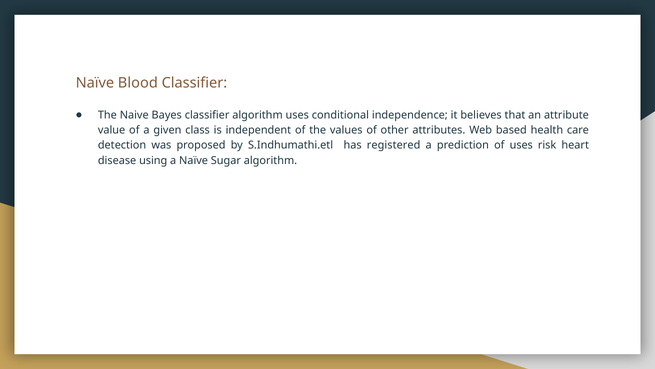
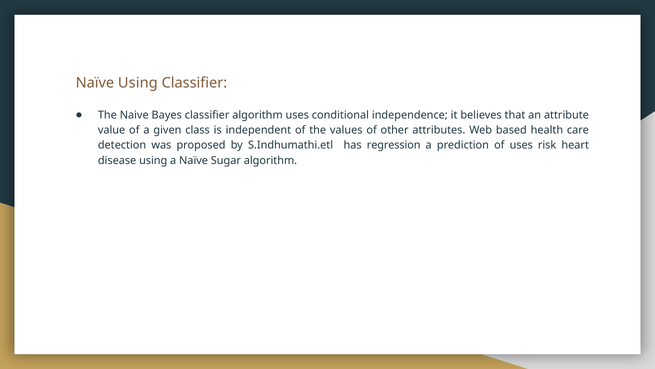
Naïve Blood: Blood -> Using (138, 83)
registered: registered -> regression (394, 145)
